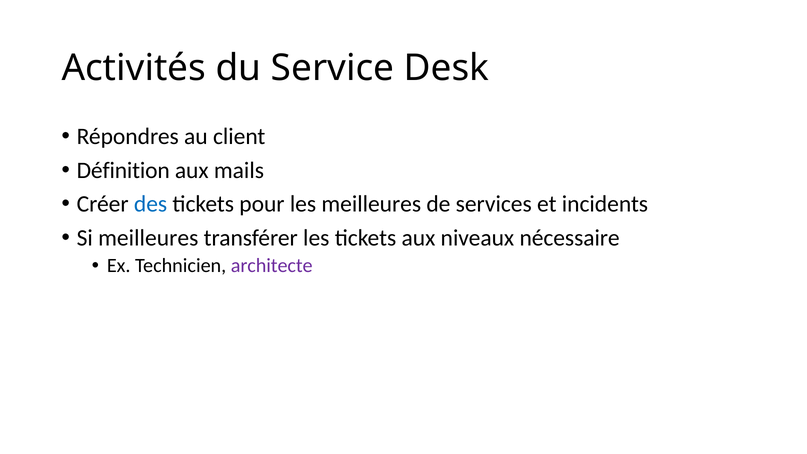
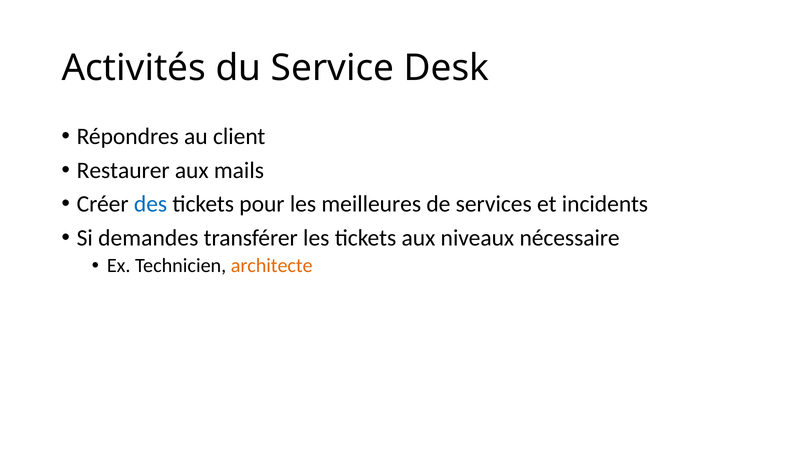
Définition: Définition -> Restaurer (123, 170)
Si meilleures: meilleures -> demandes (148, 238)
architecte colour: purple -> orange (272, 266)
